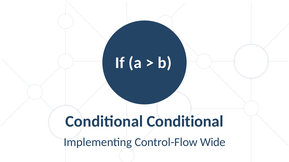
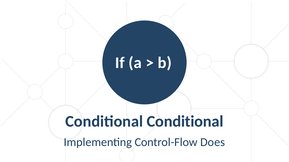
Wide: Wide -> Does (213, 143)
